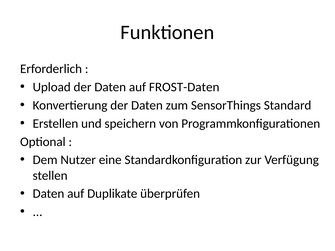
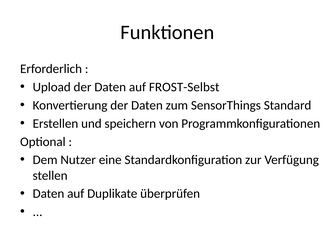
FROST-Daten: FROST-Daten -> FROST-Selbst (184, 87)
